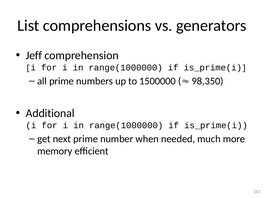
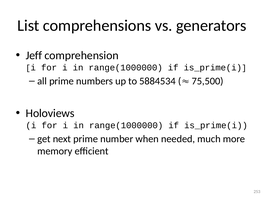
1500000: 1500000 -> 5884534 (158, 81)
98,350: 98,350 -> 75,500 (208, 81)
Additional: Additional -> Holoviews (50, 113)
